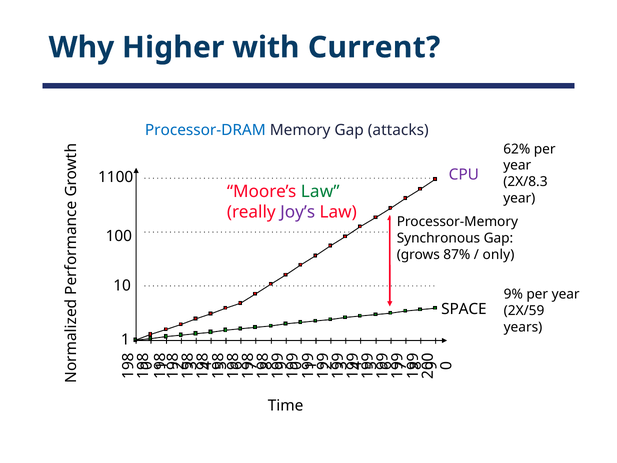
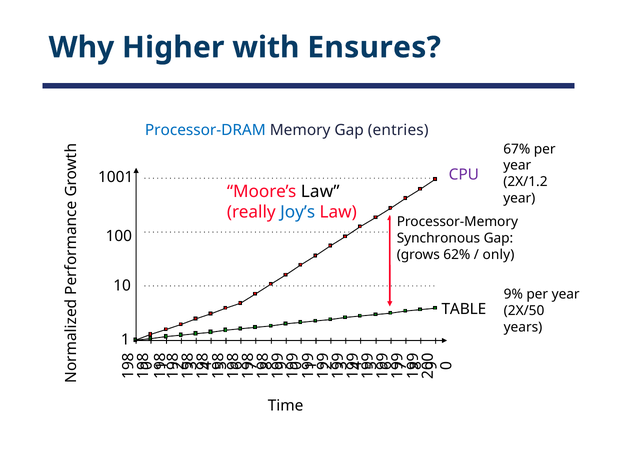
Current: Current -> Ensures (374, 47)
attacks: attacks -> entries (398, 130)
62%: 62% -> 67% (517, 149)
1100: 1100 -> 1001 (116, 177)
2X/8.3: 2X/8.3 -> 2X/1.2 (525, 182)
Law colour: green -> black (320, 191)
Joy’s colour: purple -> blue (298, 212)
87%: 87% -> 62% (457, 254)
SPACE: SPACE -> TABLE (464, 309)
2X/59: 2X/59 -> 2X/50 (524, 310)
